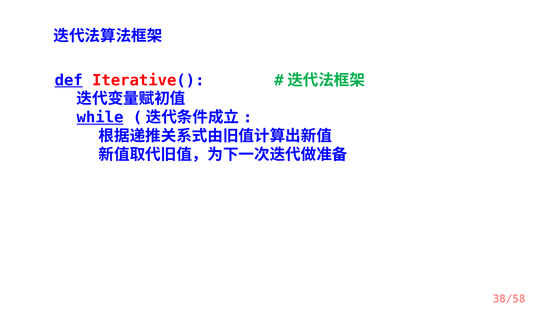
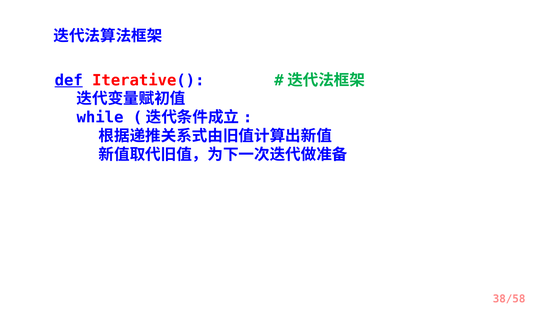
while underline: present -> none (100, 118)
